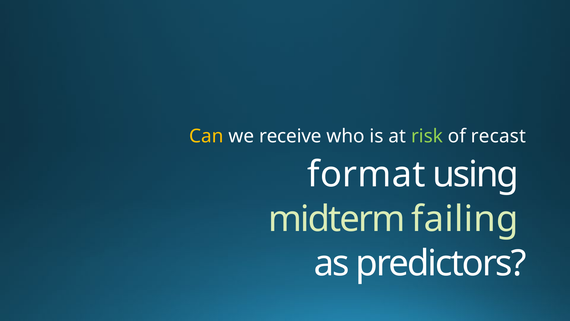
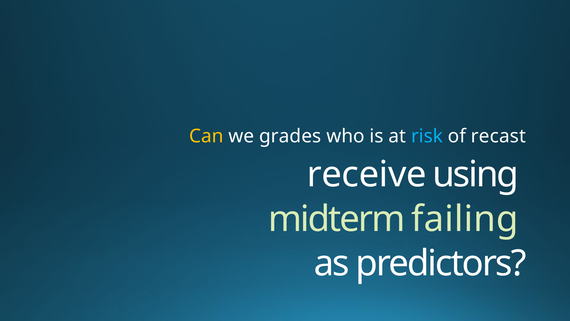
receive: receive -> grades (290, 136)
risk colour: light green -> light blue (427, 136)
format: format -> receive (367, 174)
